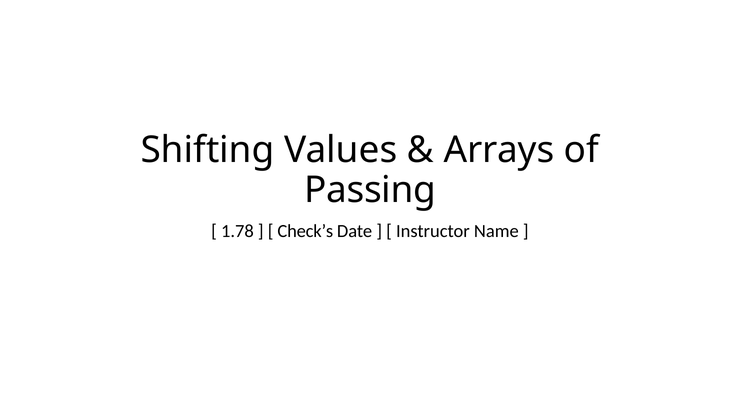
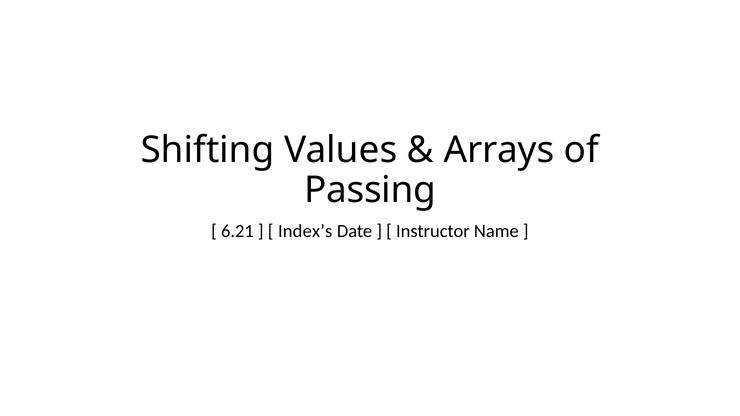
1.78: 1.78 -> 6.21 (237, 231)
Check’s: Check’s -> Index’s (305, 231)
